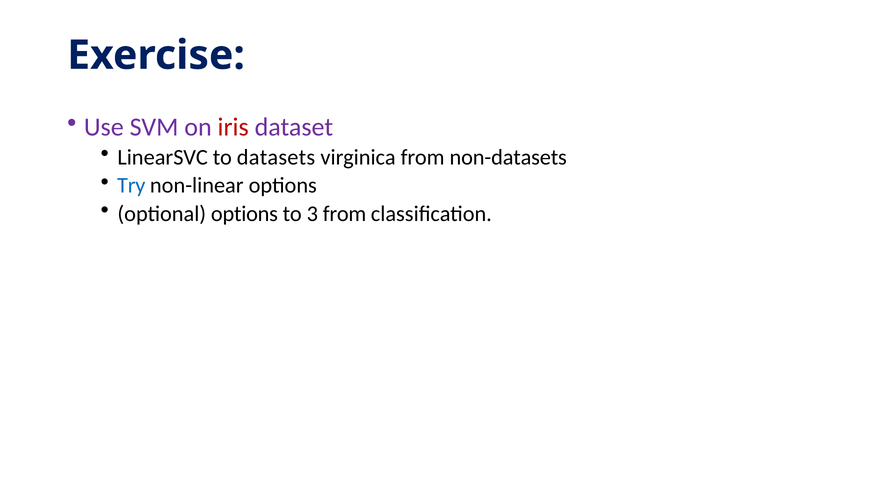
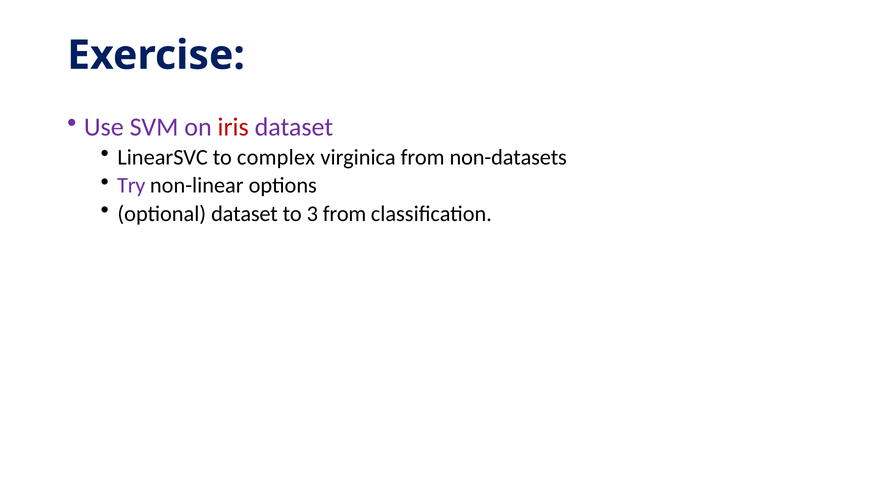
datasets: datasets -> complex (276, 157)
Try colour: blue -> purple (131, 185)
optional options: options -> dataset (244, 214)
